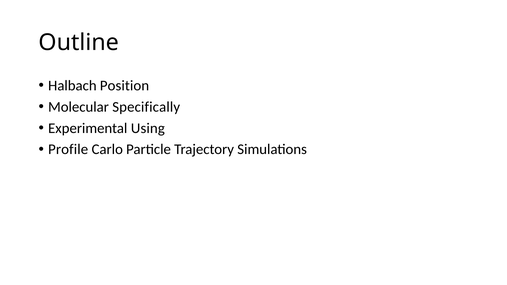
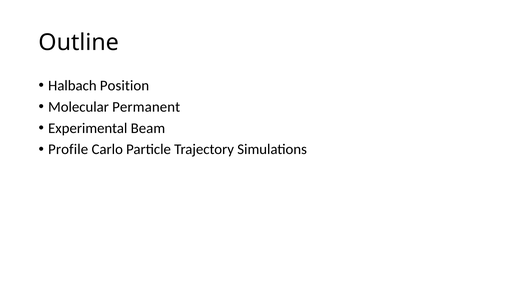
Specifically: Specifically -> Permanent (146, 107)
Using: Using -> Beam (148, 128)
